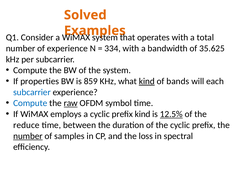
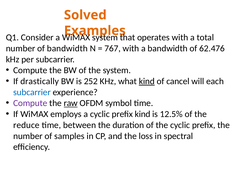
of experience: experience -> bandwidth (67, 48)
334: 334 -> 767 (113, 48)
35.625: 35.625 -> 62.476 (212, 48)
properties: properties -> drastically (40, 81)
859: 859 -> 252 (91, 81)
bands: bands -> cancel (178, 81)
Compute colour: blue -> purple (30, 103)
12.5% underline: present -> none (171, 114)
number underline: present -> none (28, 136)
